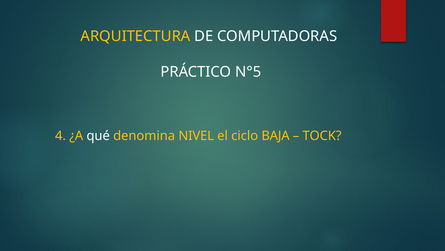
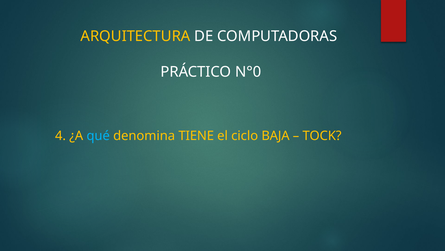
N°5: N°5 -> N°0 (248, 72)
qué colour: white -> light blue (98, 135)
NIVEL: NIVEL -> TIENE (196, 135)
